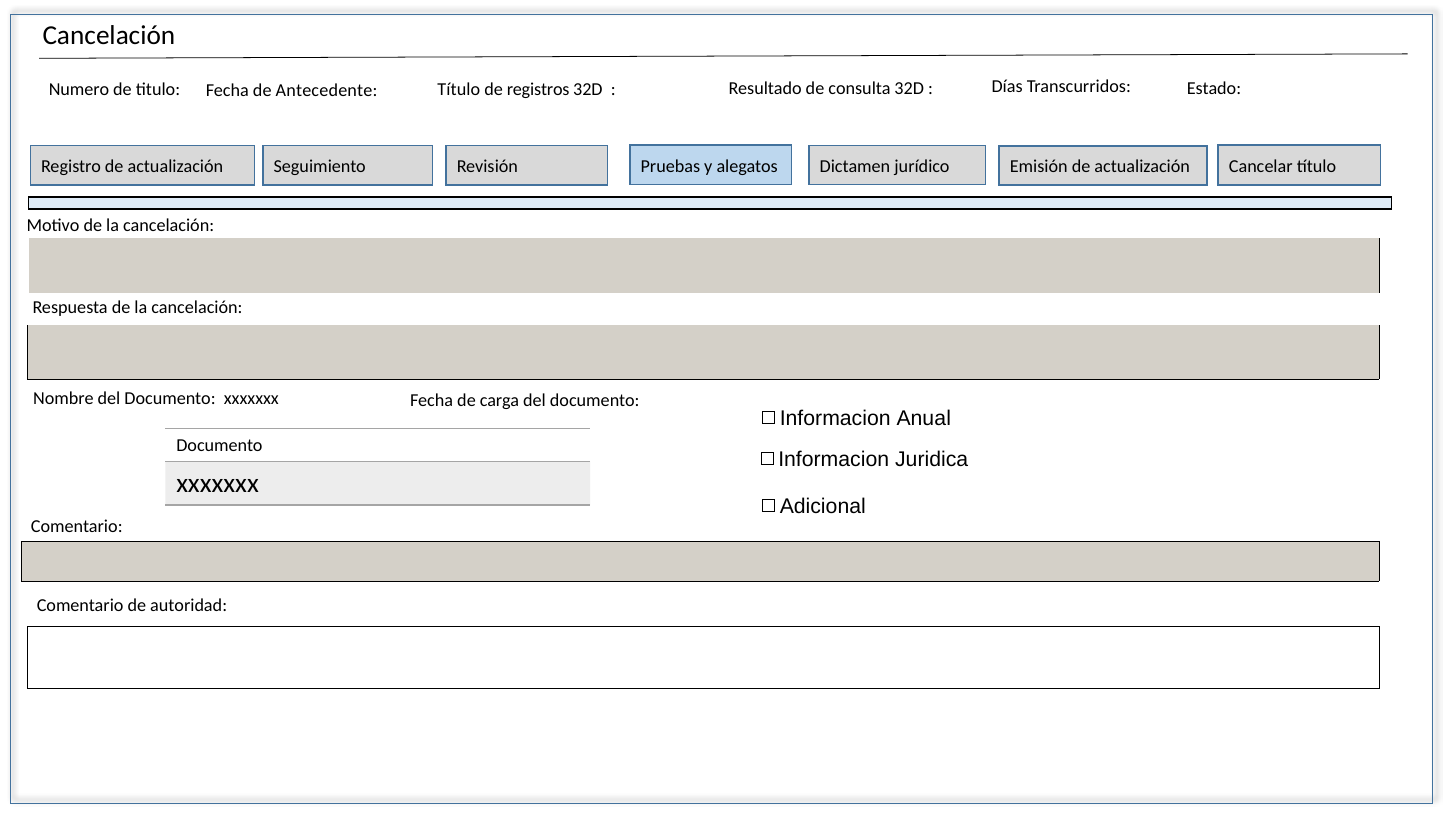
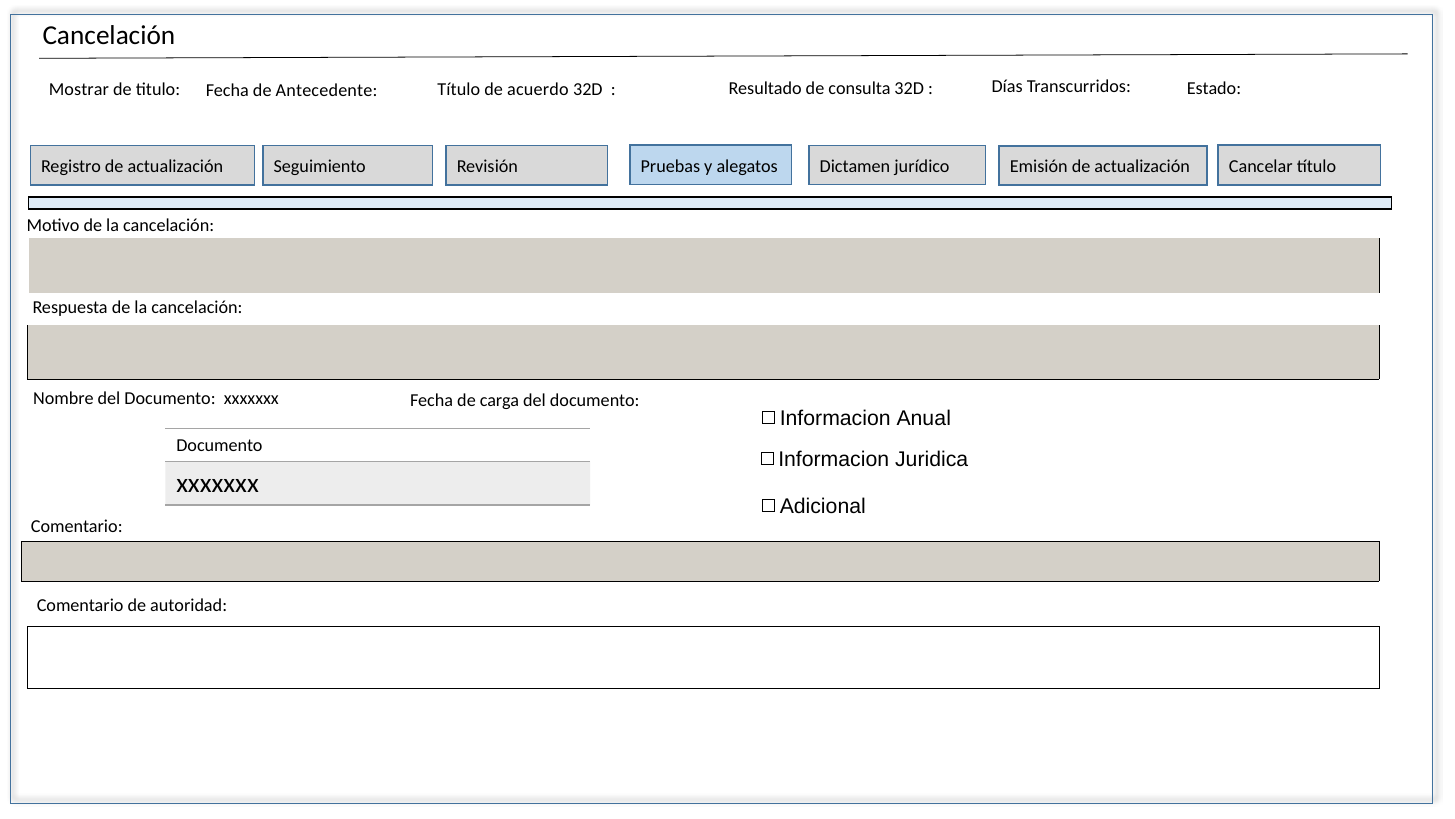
Numero: Numero -> Mostrar (79, 89)
registros: registros -> acuerdo (538, 89)
